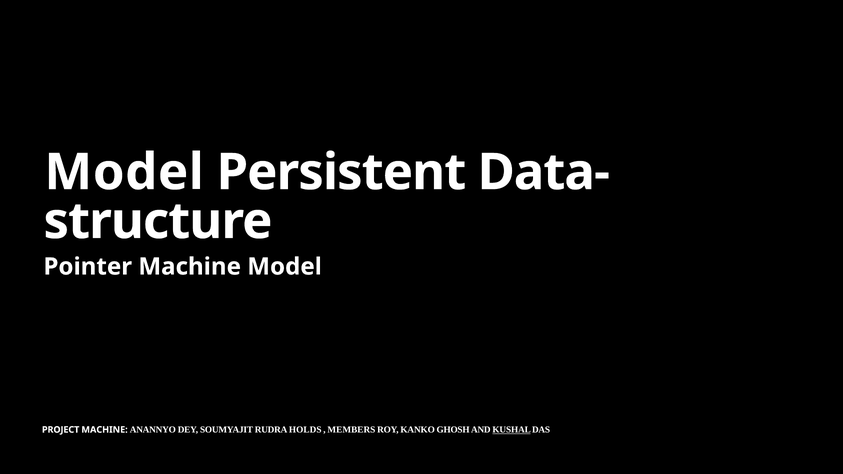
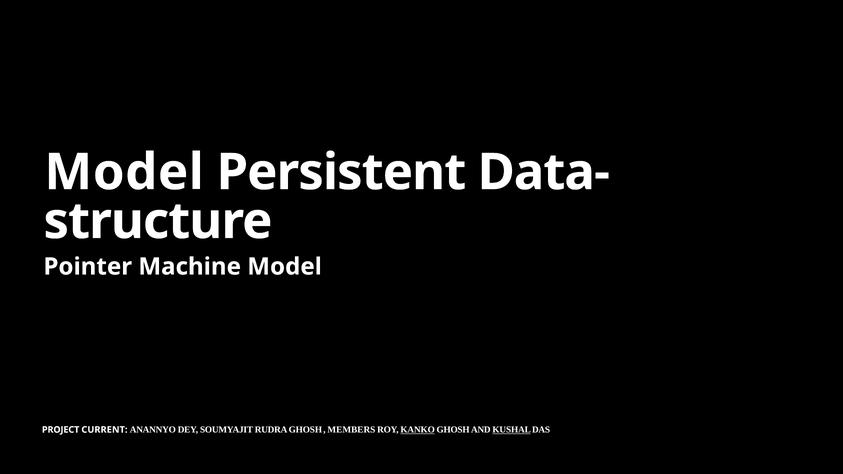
PROJECT MACHINE: MACHINE -> CURRENT (104, 430)
RUDRA HOLDS: HOLDS -> GHOSH (305, 430)
KANKO underline: none -> present (418, 430)
